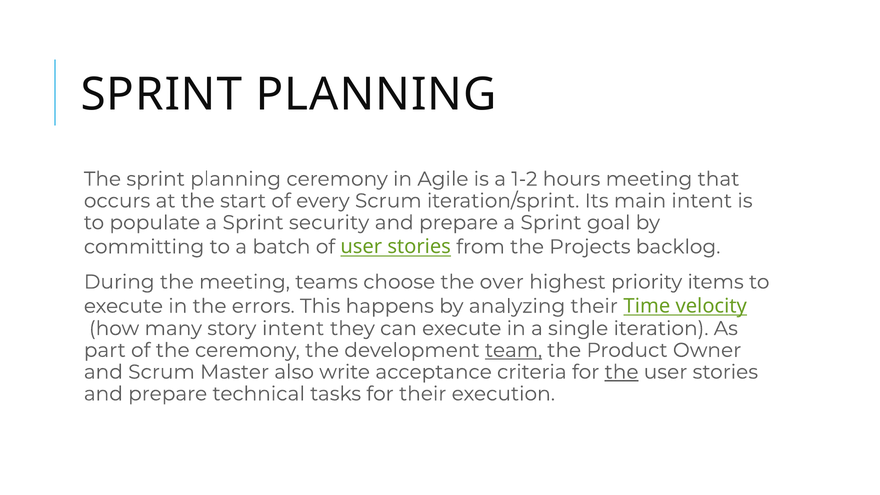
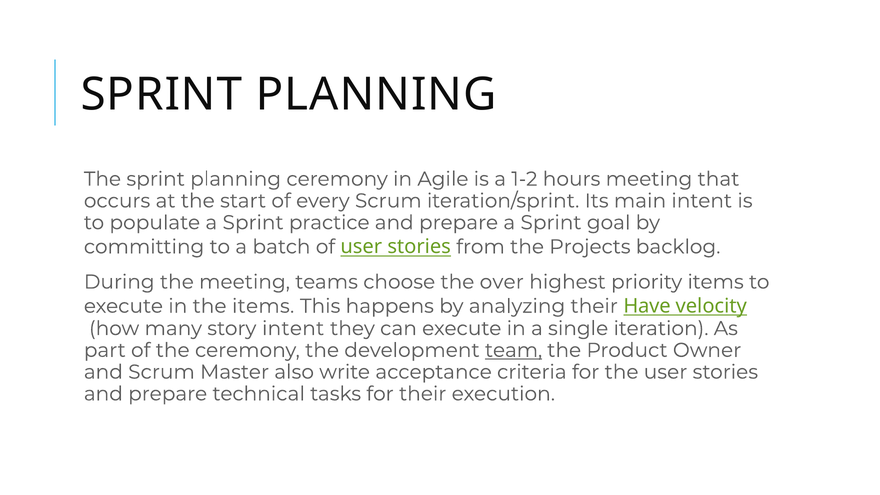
security: security -> practice (329, 223)
the errors: errors -> items (263, 306)
Time: Time -> Have (647, 306)
the underline: present -> none (622, 372)
